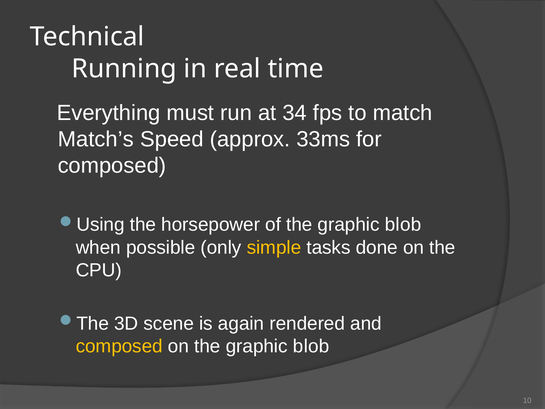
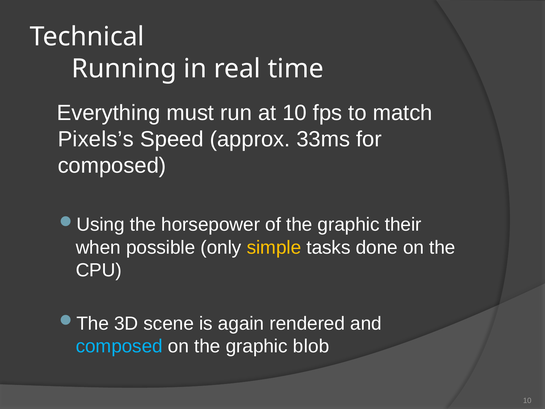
at 34: 34 -> 10 (295, 113)
Match’s: Match’s -> Pixels’s (96, 139)
of the graphic blob: blob -> their (403, 225)
composed colour: yellow -> light blue (119, 346)
